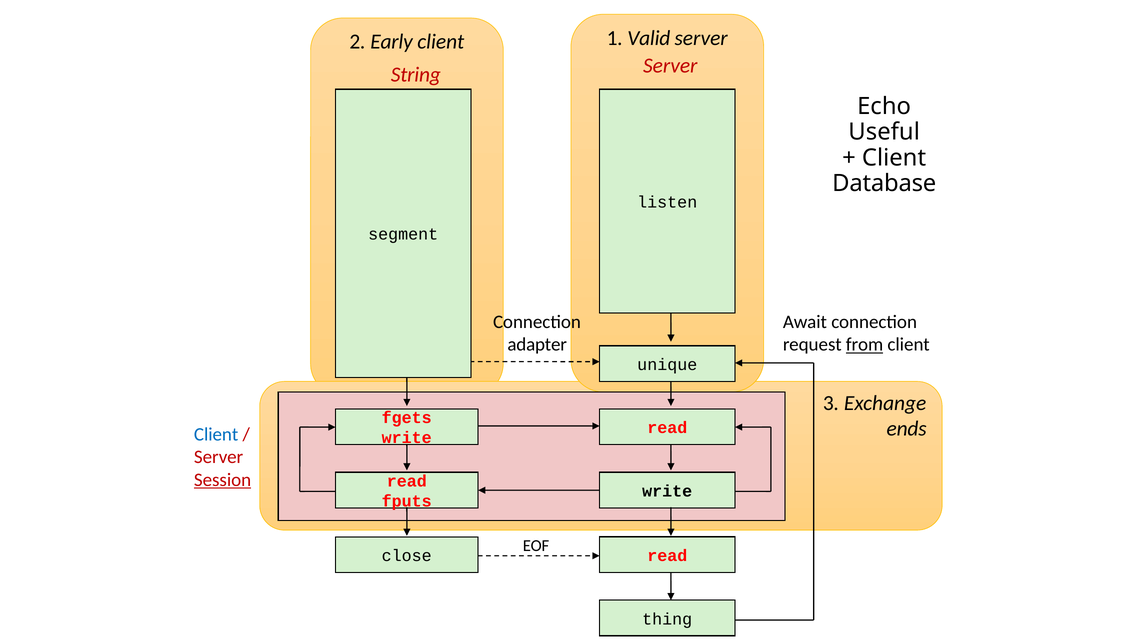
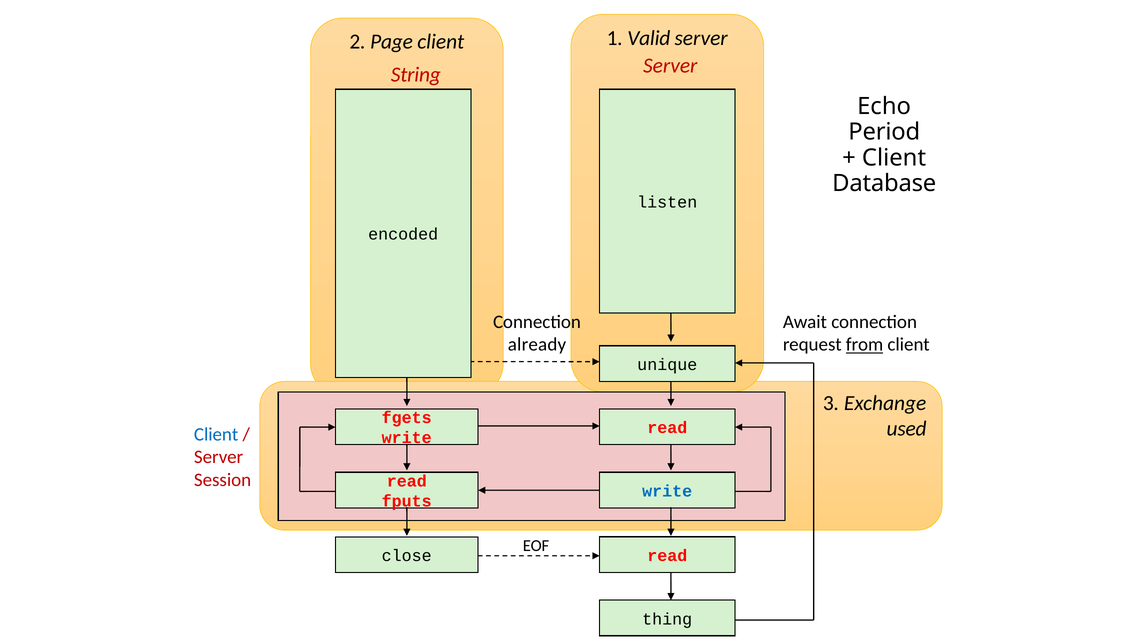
Early: Early -> Page (392, 42)
Useful: Useful -> Period (884, 132)
segment: segment -> encoded (403, 234)
adapter: adapter -> already (537, 344)
ends: ends -> used (907, 428)
Session underline: present -> none (223, 479)
write colour: black -> blue (667, 491)
